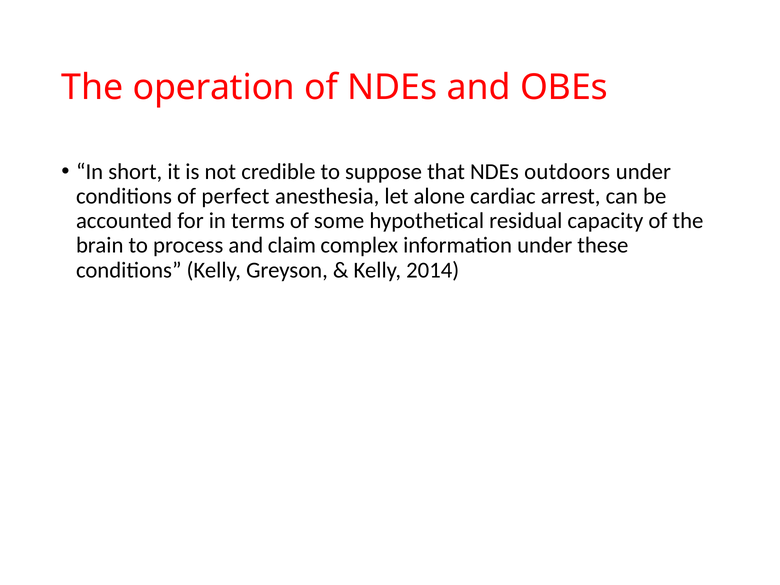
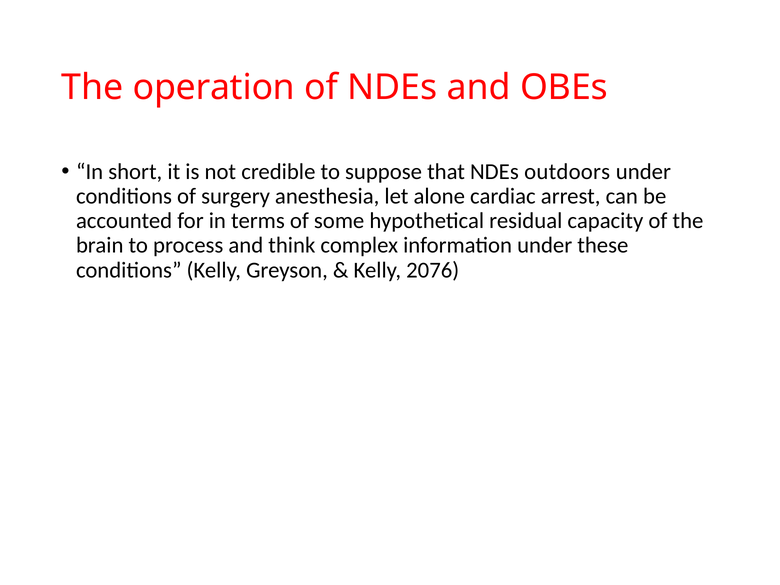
perfect: perfect -> surgery (236, 196)
claim: claim -> think (292, 245)
2014: 2014 -> 2076 (433, 270)
